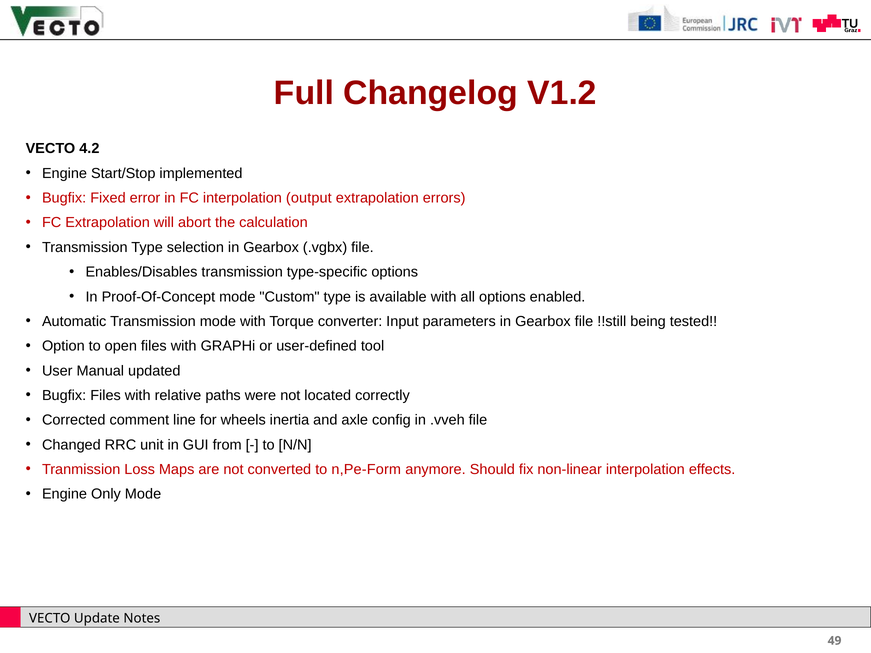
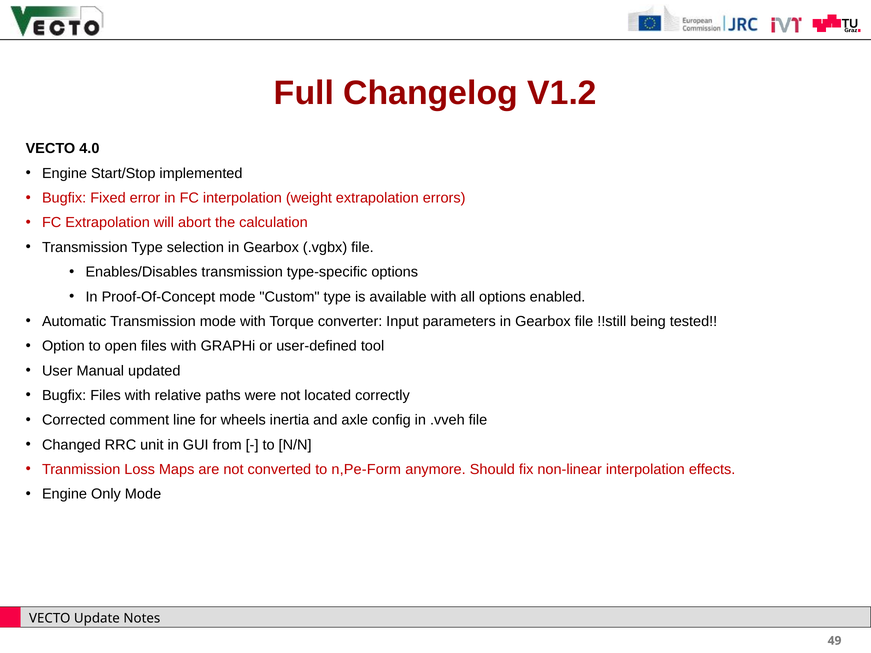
4.2: 4.2 -> 4.0 (89, 149)
output: output -> weight (309, 198)
